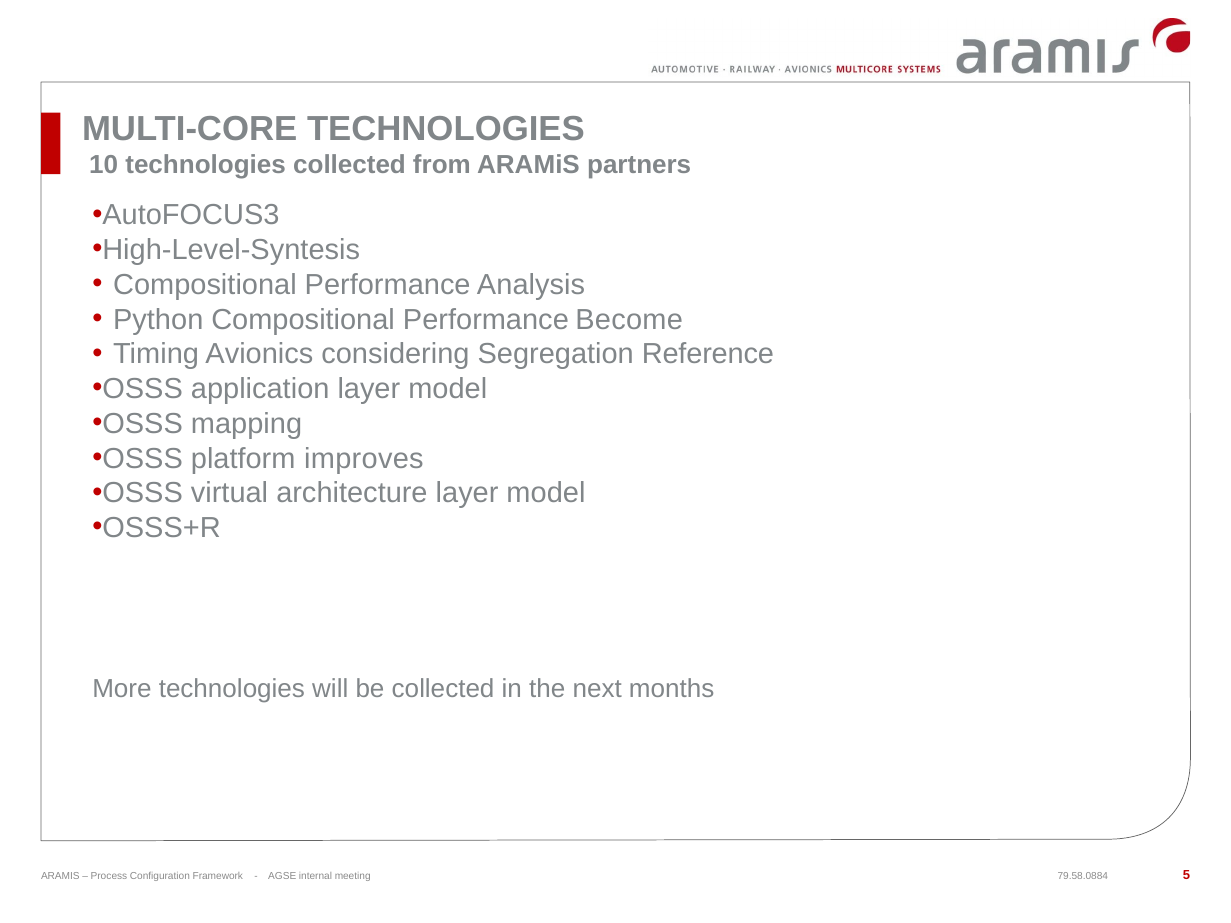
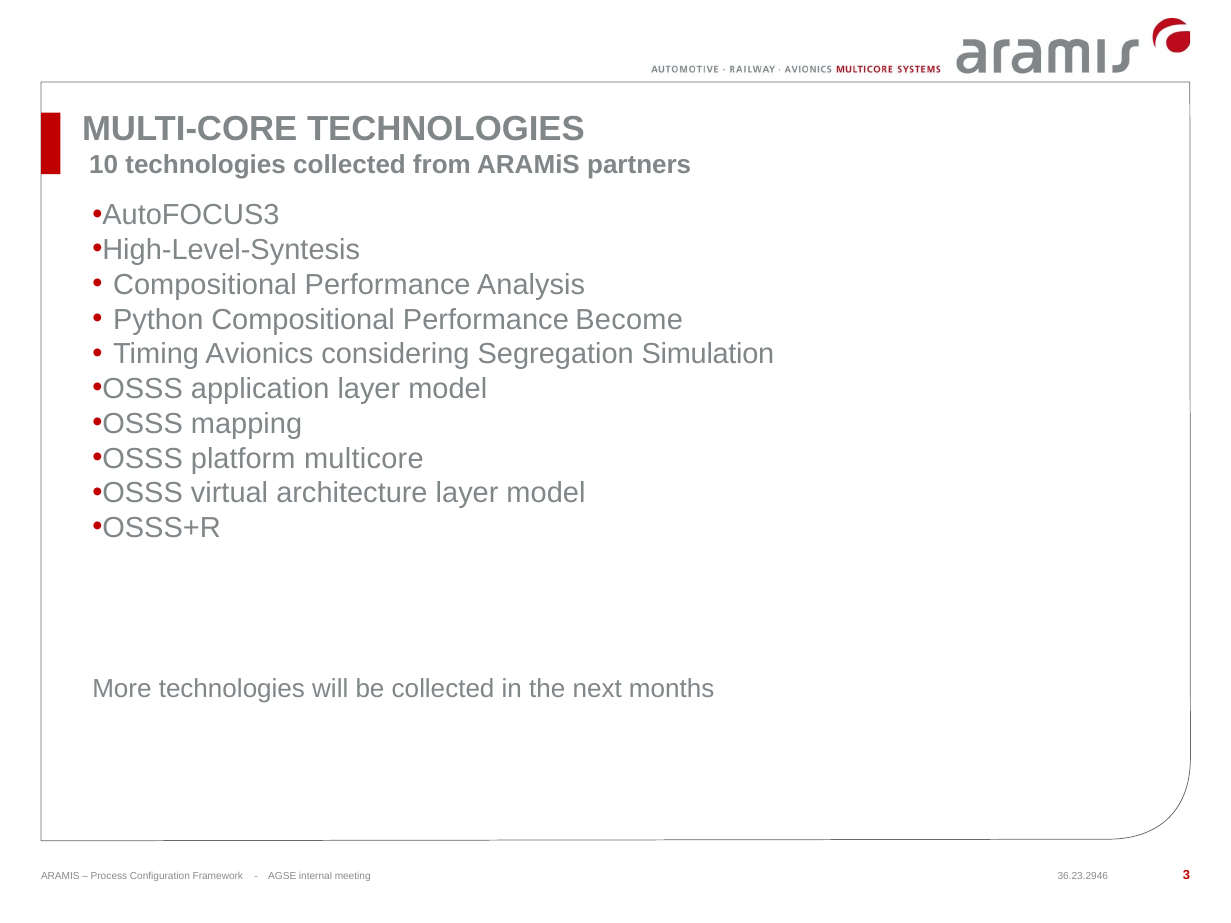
Reference: Reference -> Simulation (708, 354)
improves: improves -> multicore (364, 459)
5: 5 -> 3 (1186, 875)
79.58.0884: 79.58.0884 -> 36.23.2946 (1083, 877)
